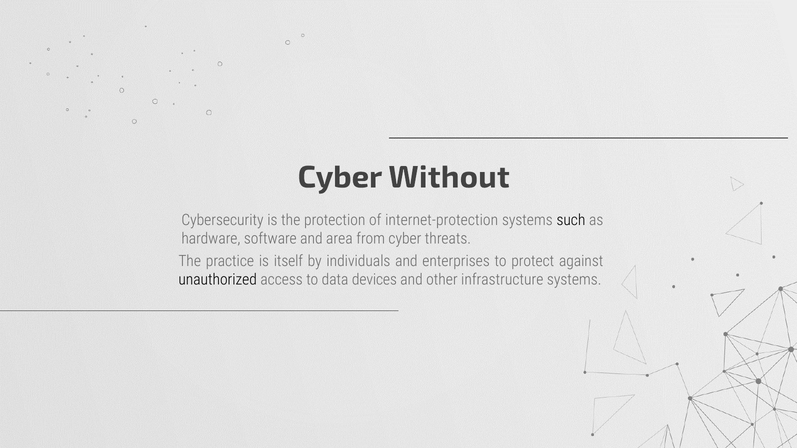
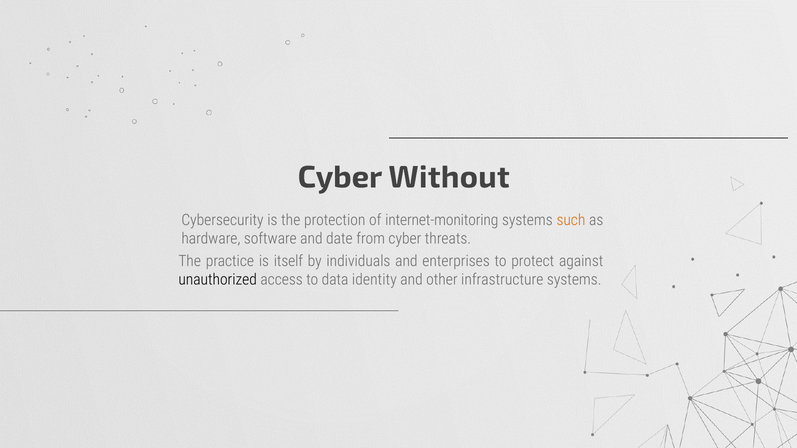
internet-protection: internet-protection -> internet-monitoring (442, 220)
such colour: black -> orange (571, 220)
area: area -> date (339, 239)
devices: devices -> identity (374, 280)
